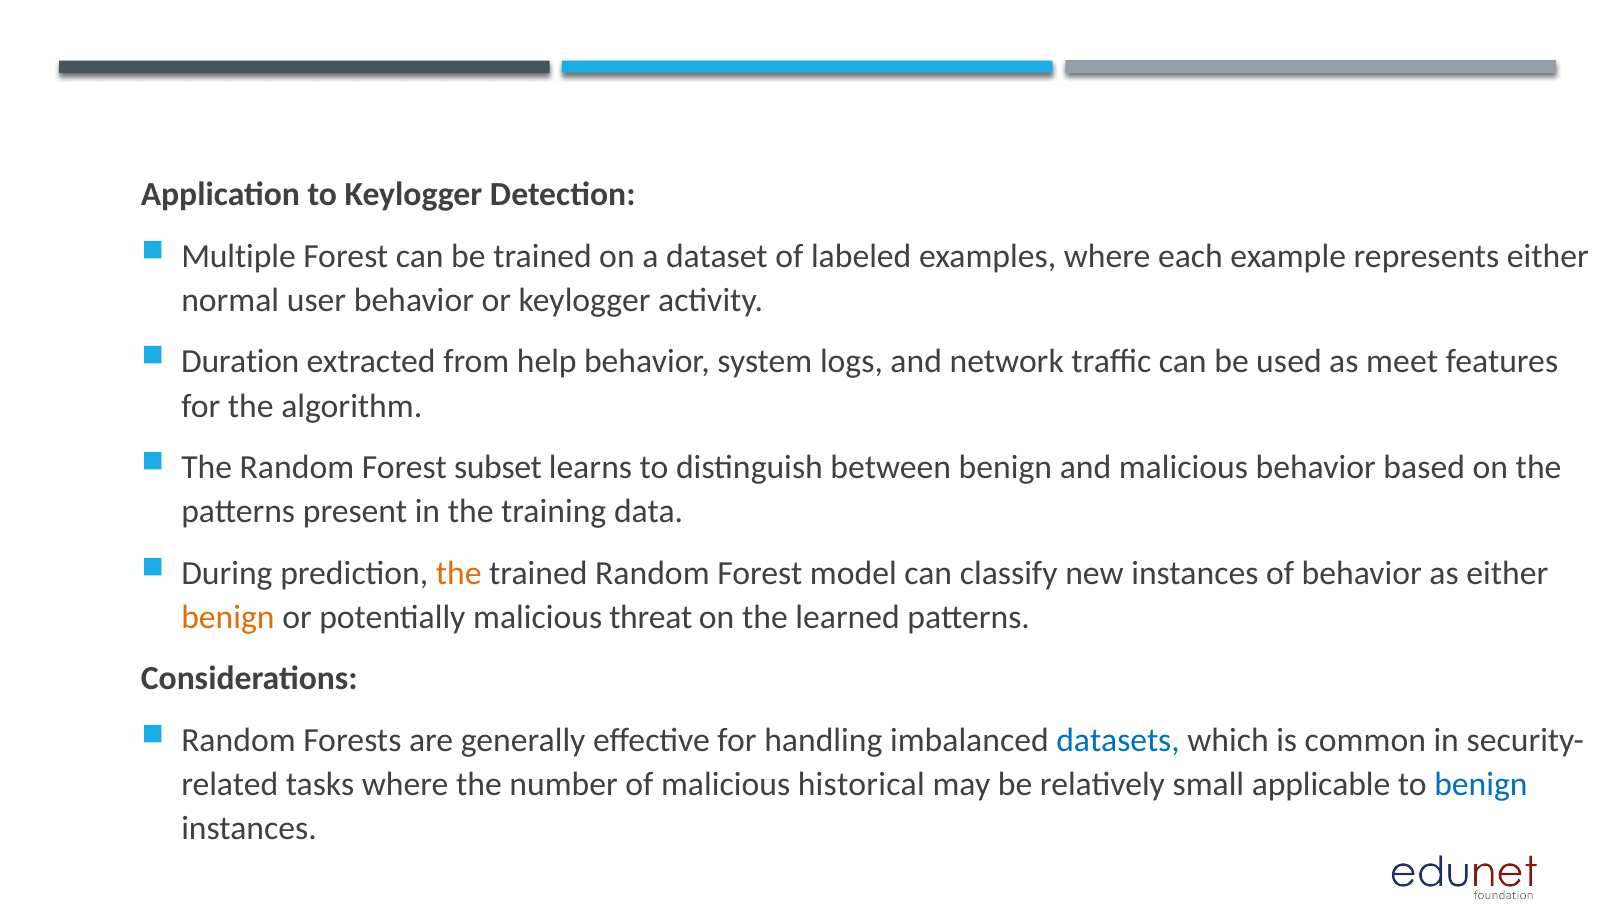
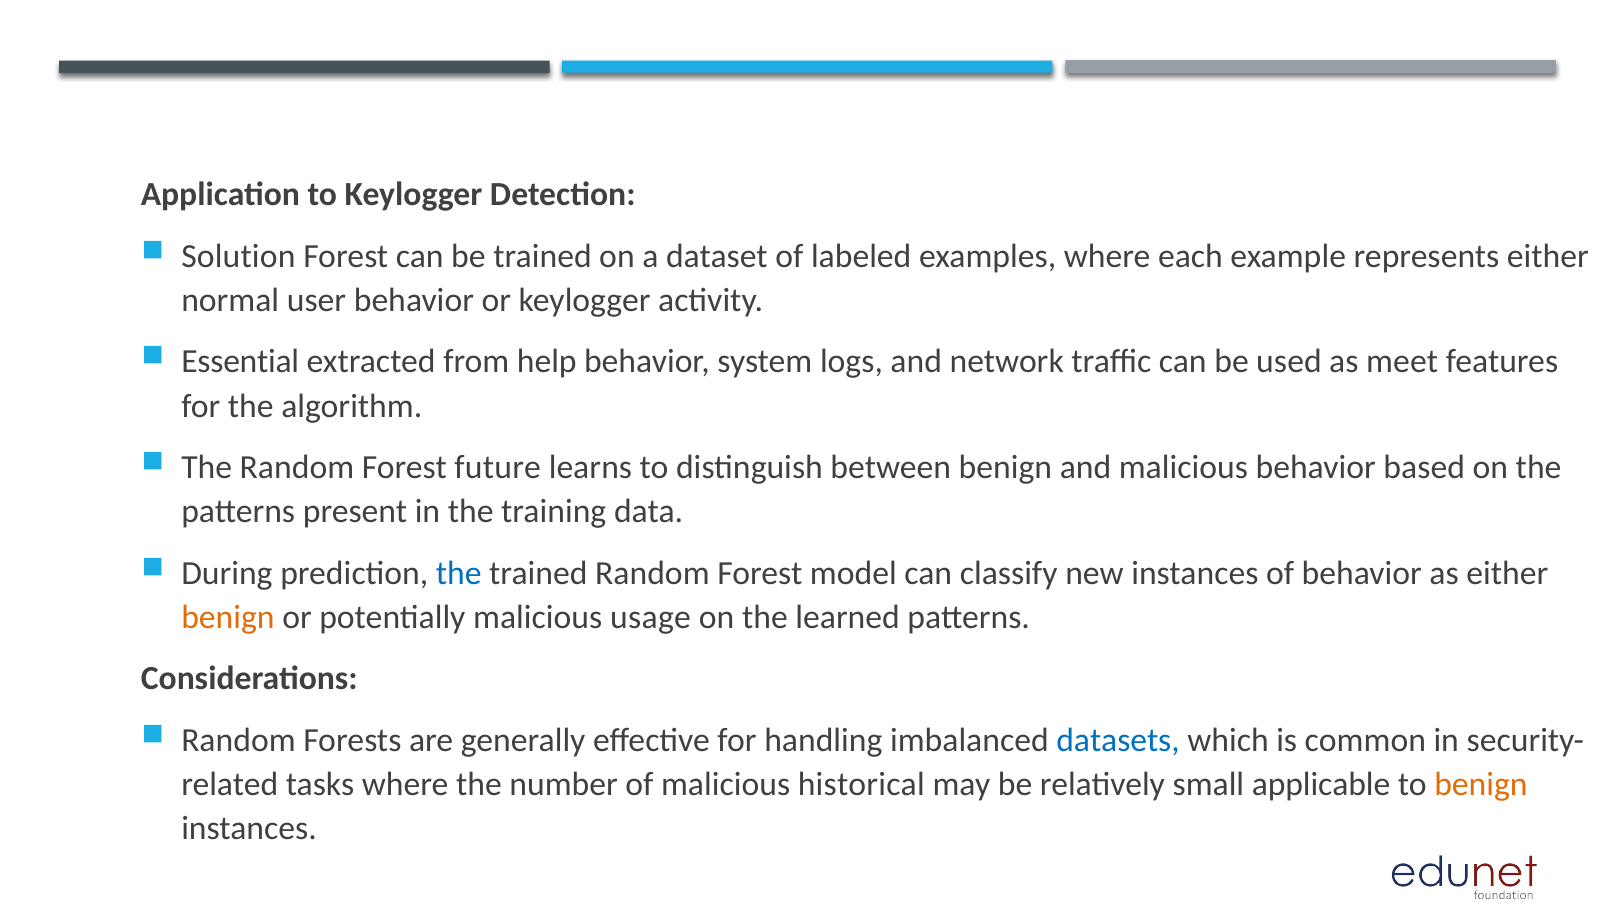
Multiple: Multiple -> Solution (238, 256)
Duration: Duration -> Essential (240, 361)
subset: subset -> future (498, 467)
the colour: orange -> blue (459, 573)
threat: threat -> usage (651, 617)
benign colour: blue -> orange (1481, 784)
